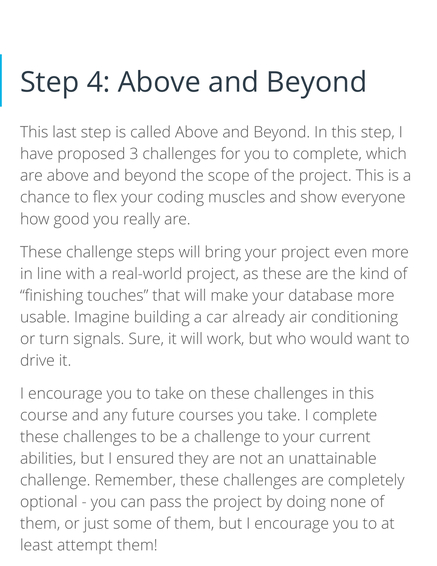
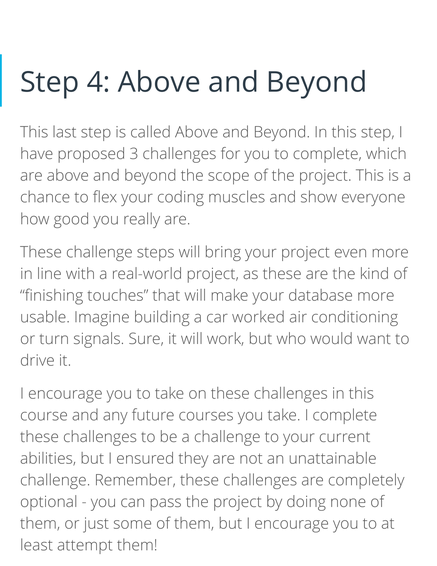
already: already -> worked (258, 317)
